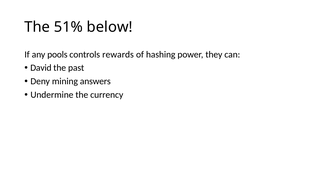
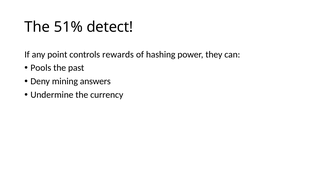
below: below -> detect (110, 27)
pools: pools -> point (57, 54)
David: David -> Pools (41, 68)
